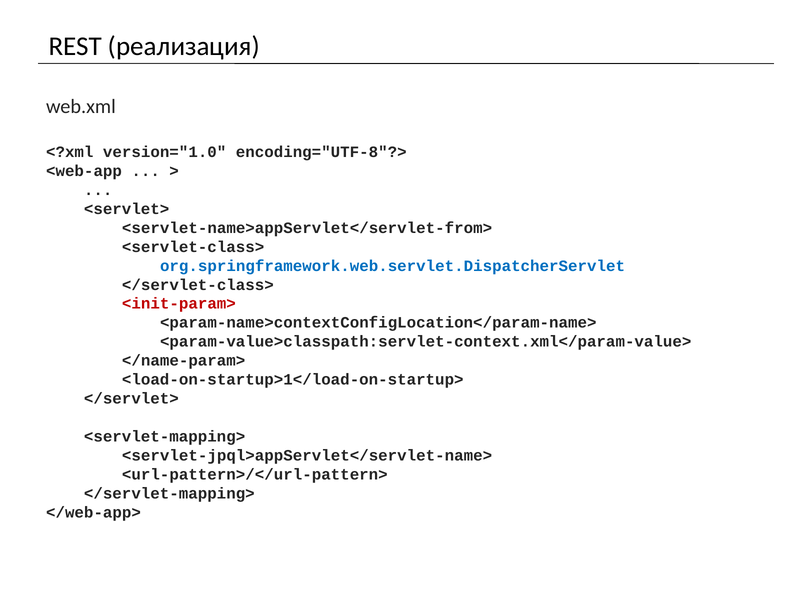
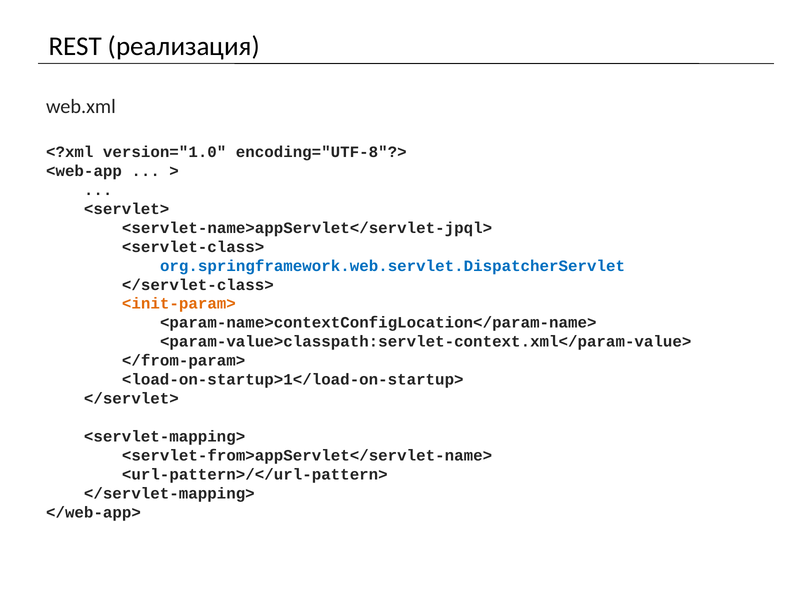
<servlet-name>appServlet</servlet-from>: <servlet-name>appServlet</servlet-from> -> <servlet-name>appServlet</servlet-jpql> (307, 228)
<init-param> colour: red -> orange (179, 304)
</name-param>: </name-param> -> </from-param> (184, 361)
<servlet-jpql>appServlet</servlet-name>: <servlet-jpql>appServlet</servlet-name> -> <servlet-from>appServlet</servlet-name> (307, 455)
